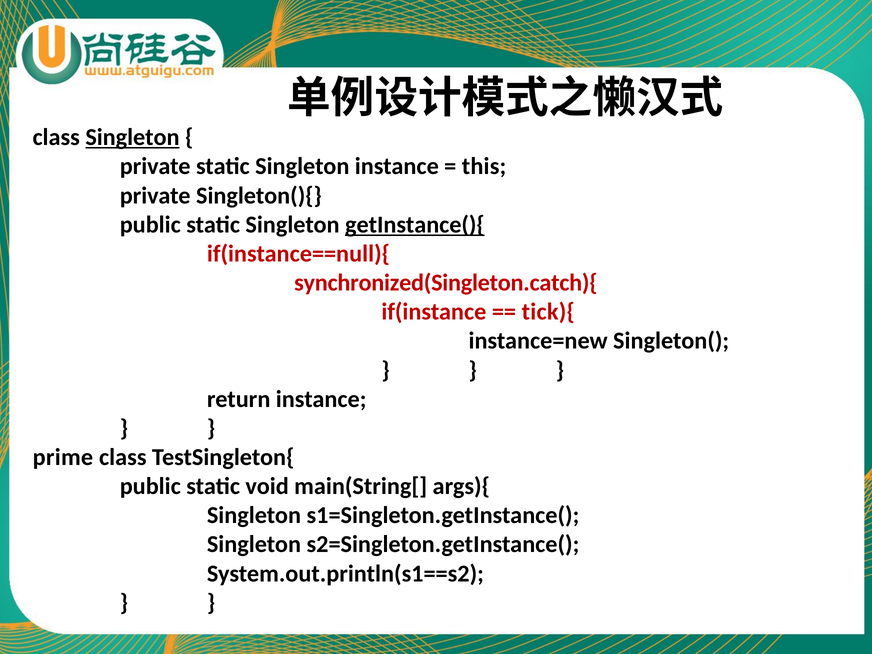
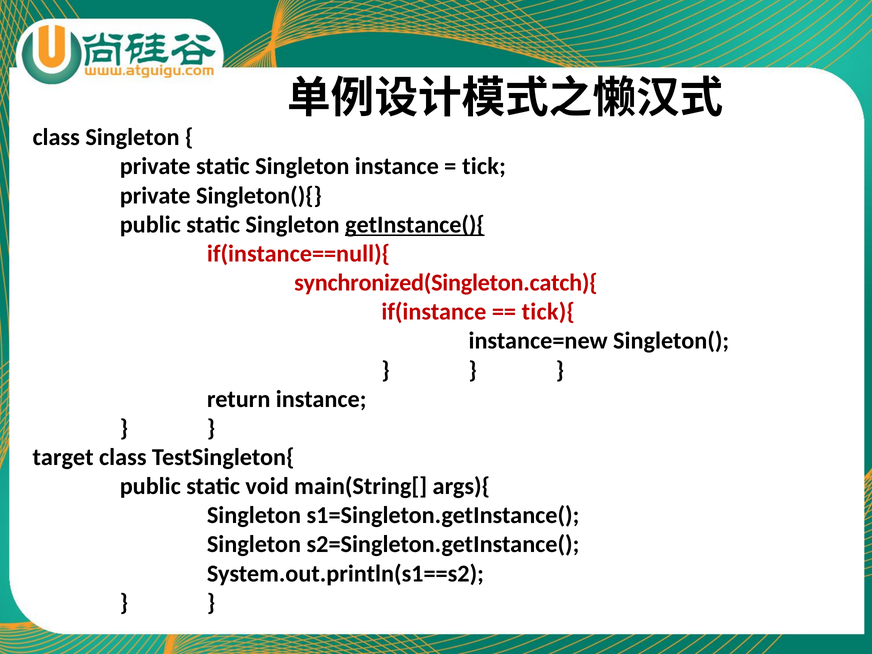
Singleton underline: present -> none (133, 137)
this: this -> tick (484, 166)
prime: prime -> target (63, 457)
